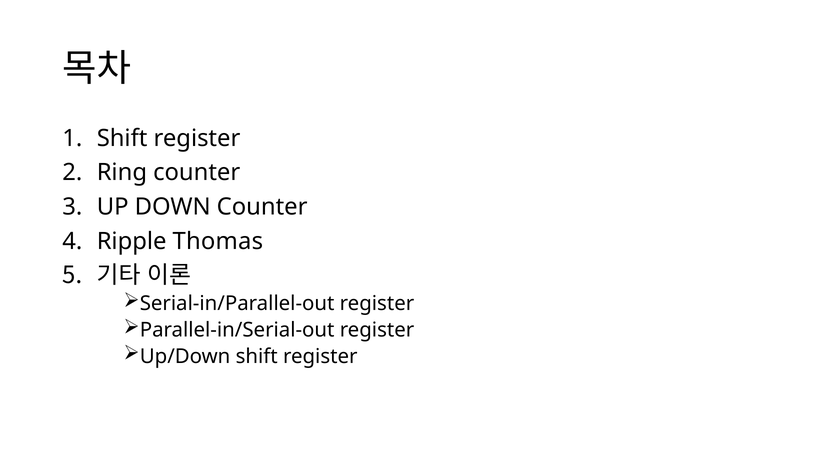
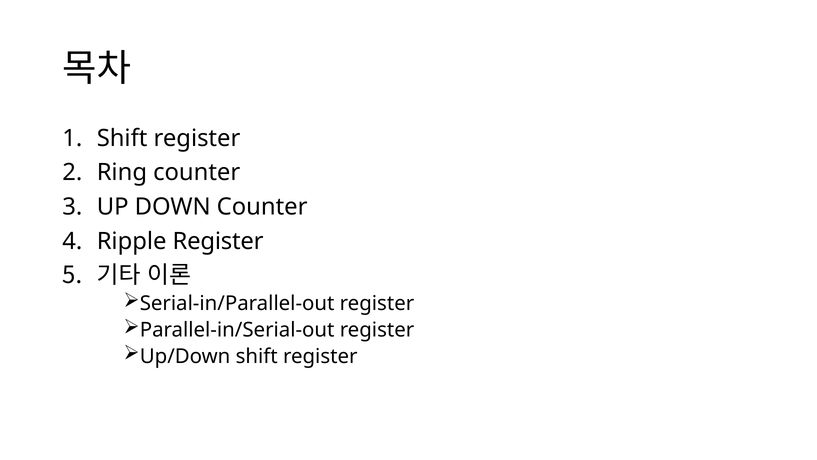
Ripple Thomas: Thomas -> Register (218, 241)
